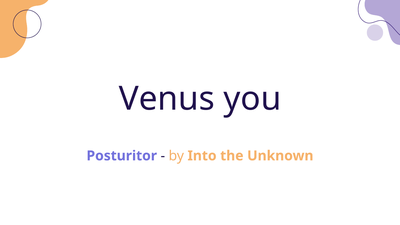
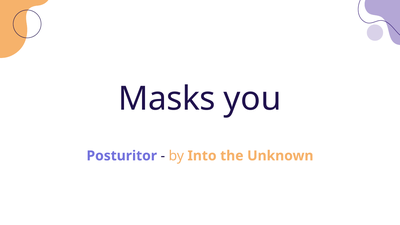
Venus: Venus -> Masks (167, 99)
